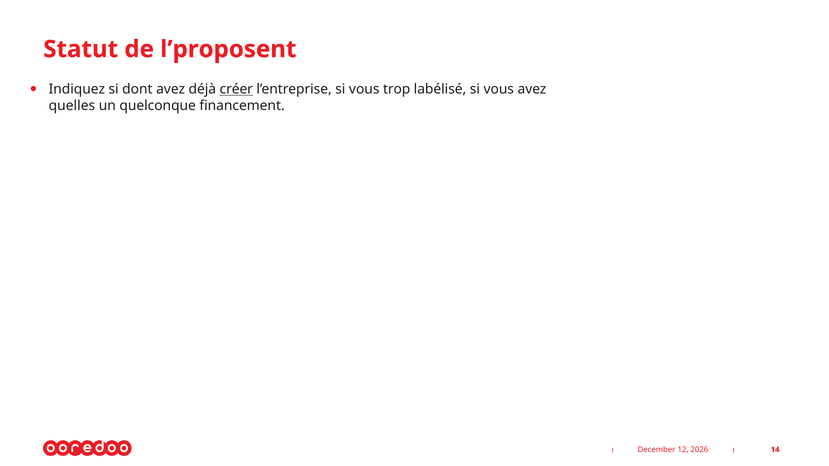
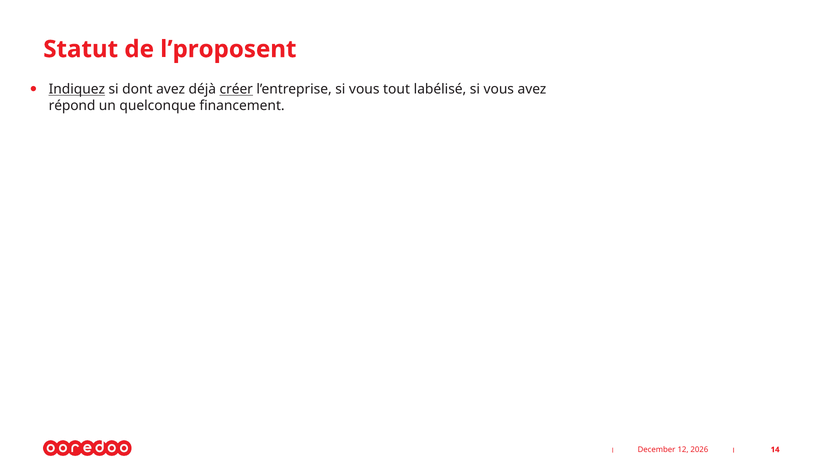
Indiquez underline: none -> present (77, 89)
trop: trop -> tout (397, 89)
quelles: quelles -> répond (72, 106)
